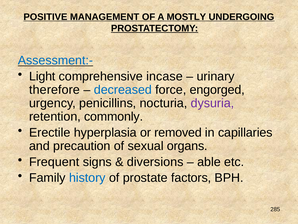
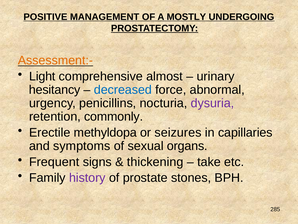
Assessment:- colour: blue -> orange (55, 60)
incase: incase -> almost (165, 76)
therefore: therefore -> hesitancy (55, 90)
engorged: engorged -> abnormal (217, 90)
hyperplasia: hyperplasia -> methyldopa (105, 132)
removed: removed -> seizures (178, 132)
precaution: precaution -> symptoms (82, 146)
diversions: diversions -> thickening (155, 162)
able: able -> take (209, 162)
history colour: blue -> purple (87, 177)
factors: factors -> stones (191, 177)
